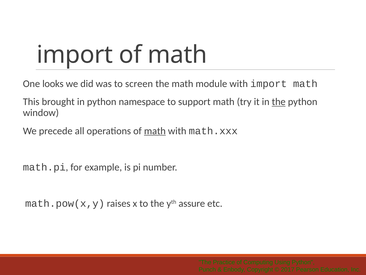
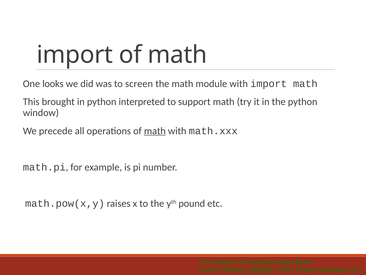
namespace: namespace -> interpreted (142, 102)
the underline: present -> none (279, 102)
assure: assure -> pound (192, 203)
